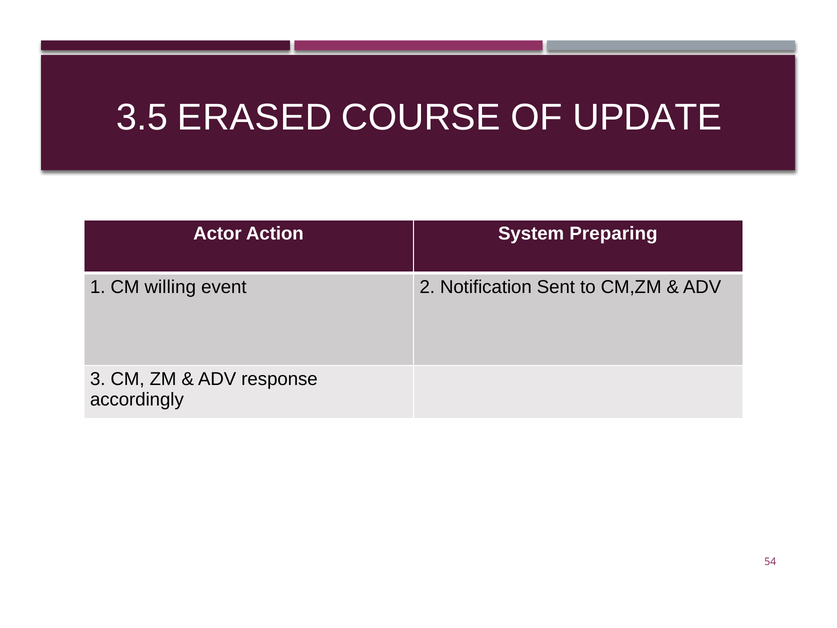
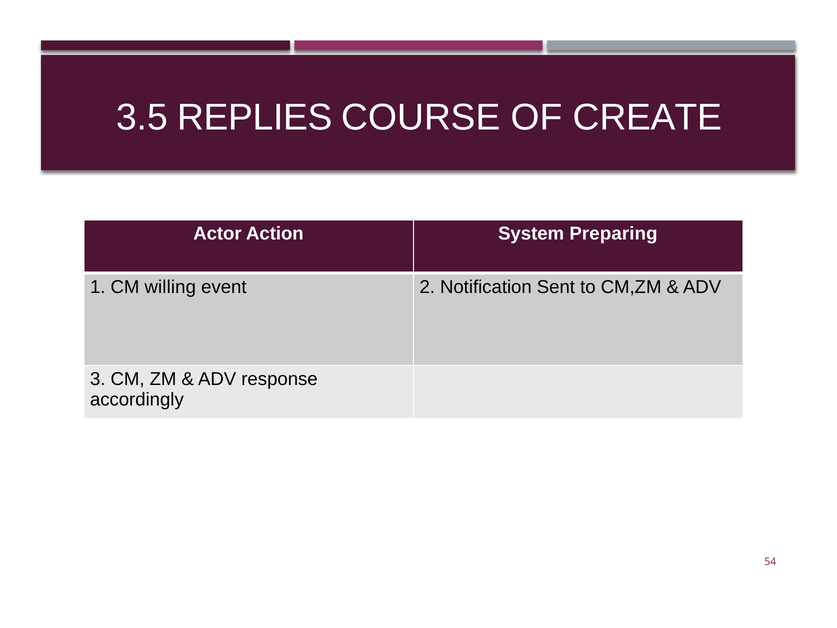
ERASED: ERASED -> REPLIES (255, 117)
UPDATE: UPDATE -> CREATE (648, 117)
